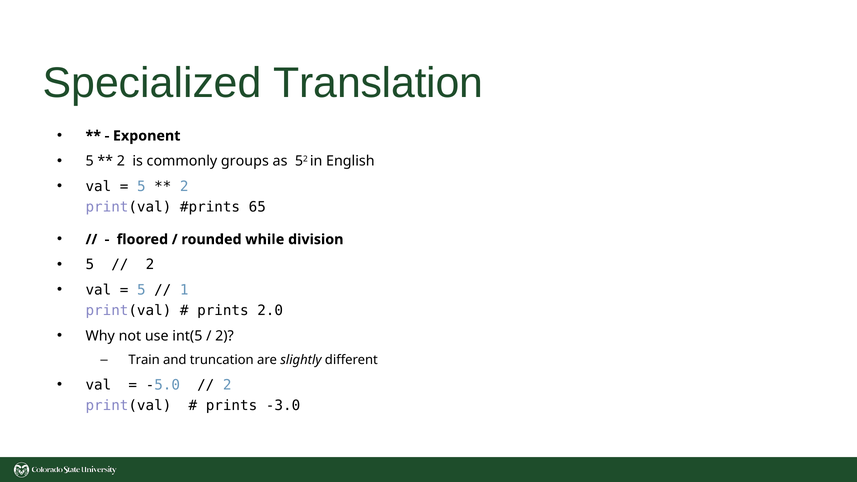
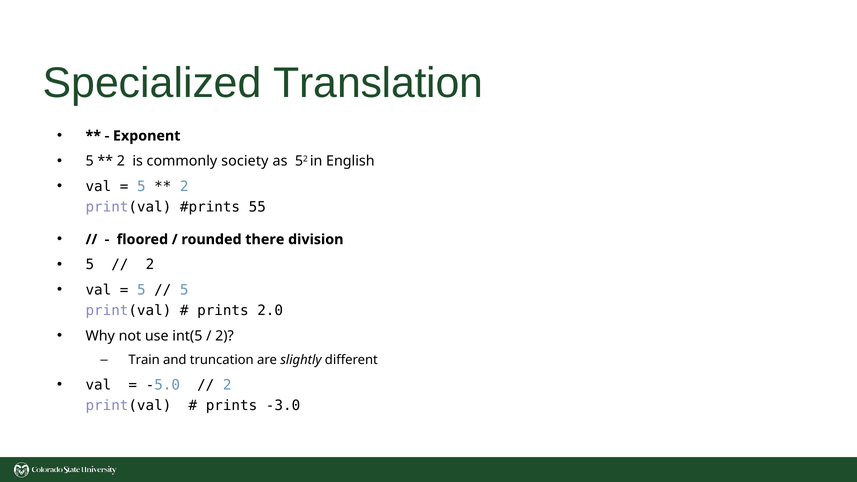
groups: groups -> society (245, 161)
65: 65 -> 55 (257, 207)
while: while -> there (265, 239)
1: 1 -> 5 (184, 290)
